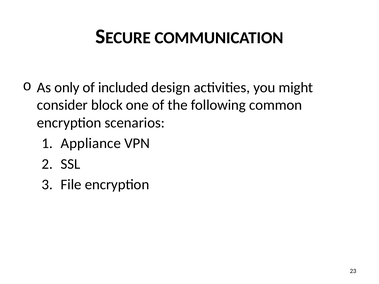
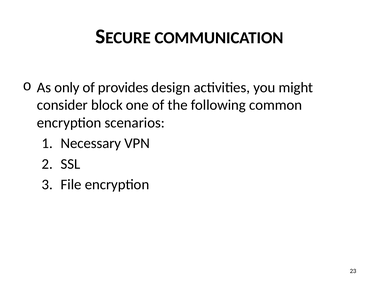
included: included -> provides (123, 88)
Appliance: Appliance -> Necessary (91, 143)
